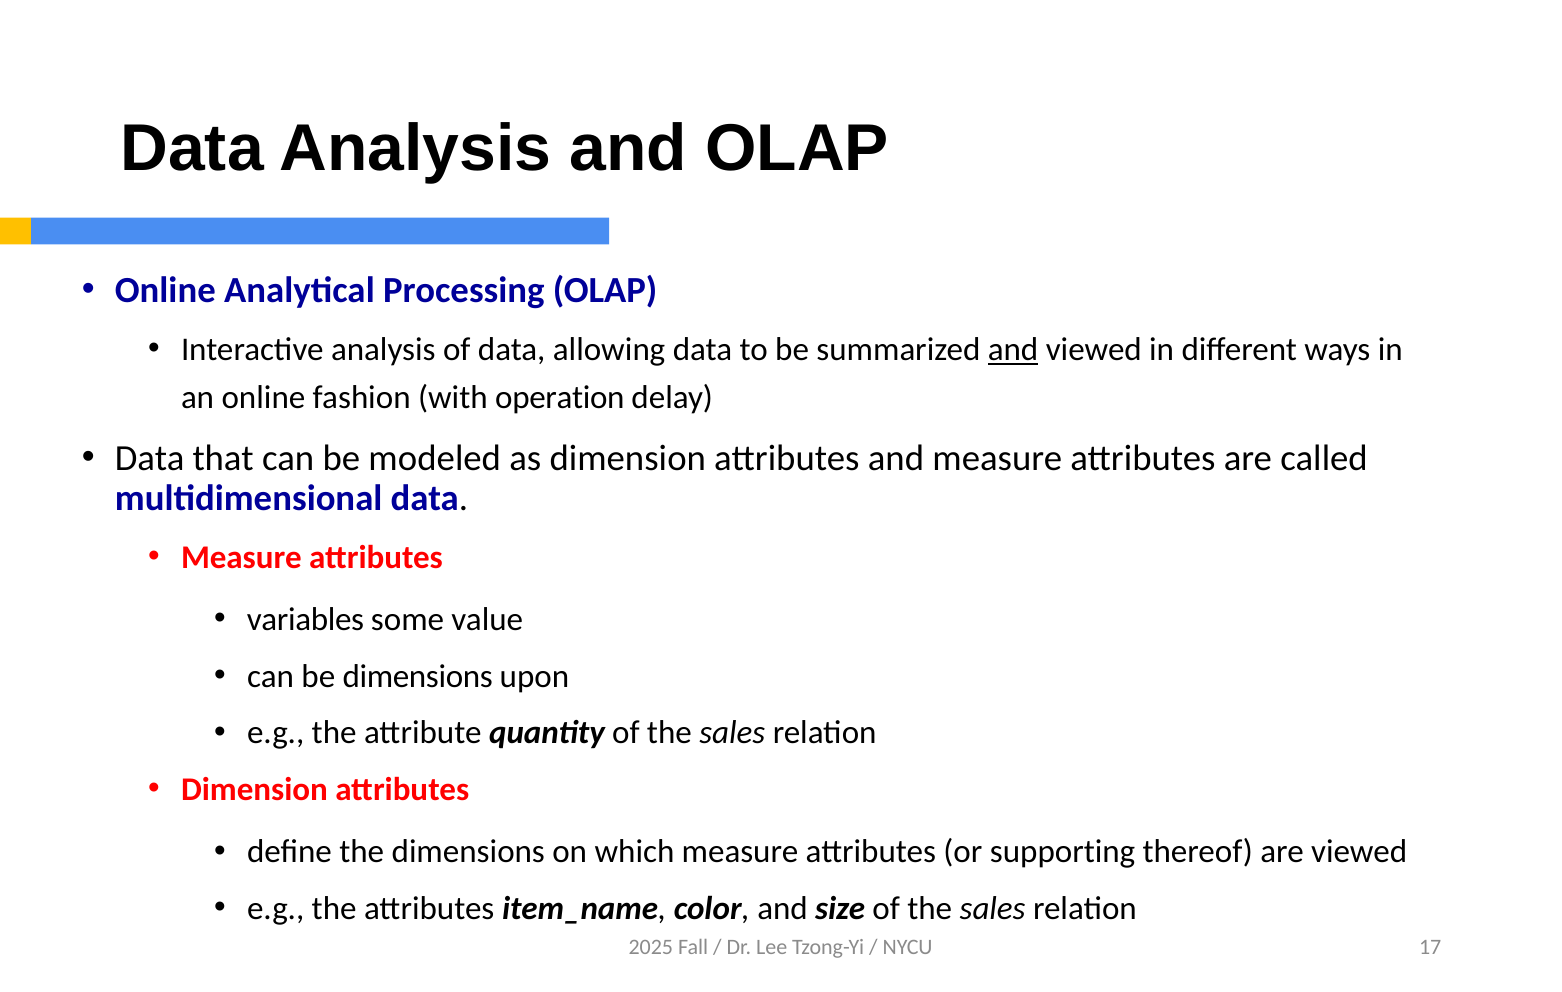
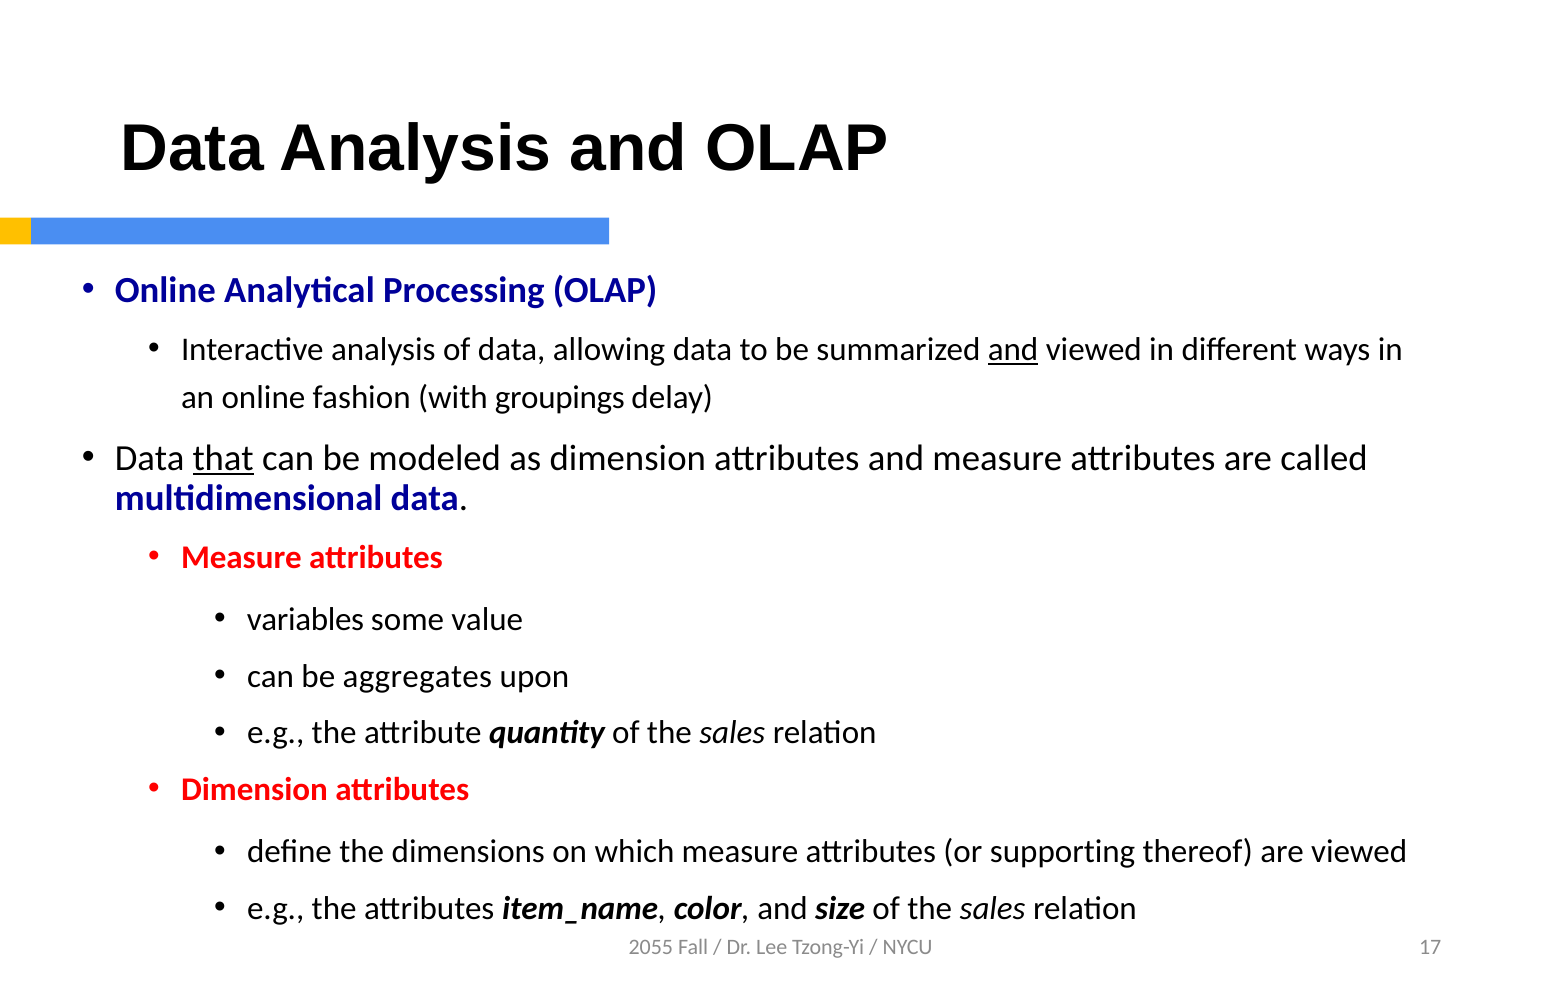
operation: operation -> groupings (560, 397)
that underline: none -> present (223, 458)
be dimensions: dimensions -> aggregates (417, 676)
2025: 2025 -> 2055 (651, 947)
